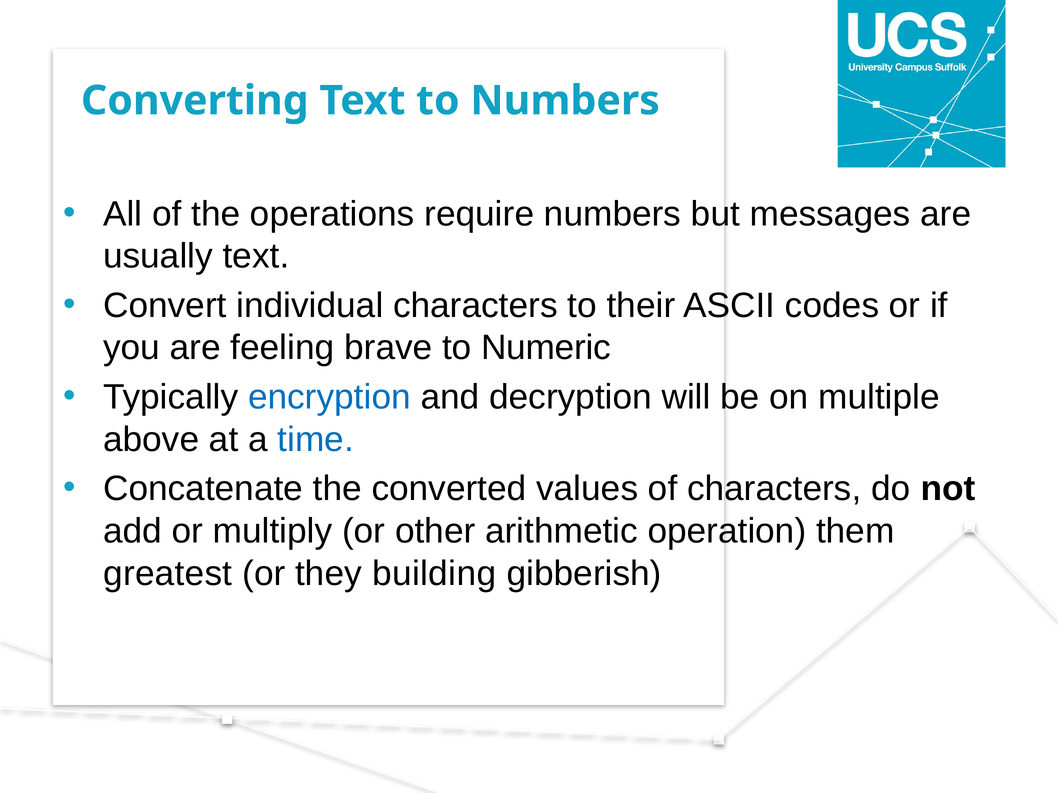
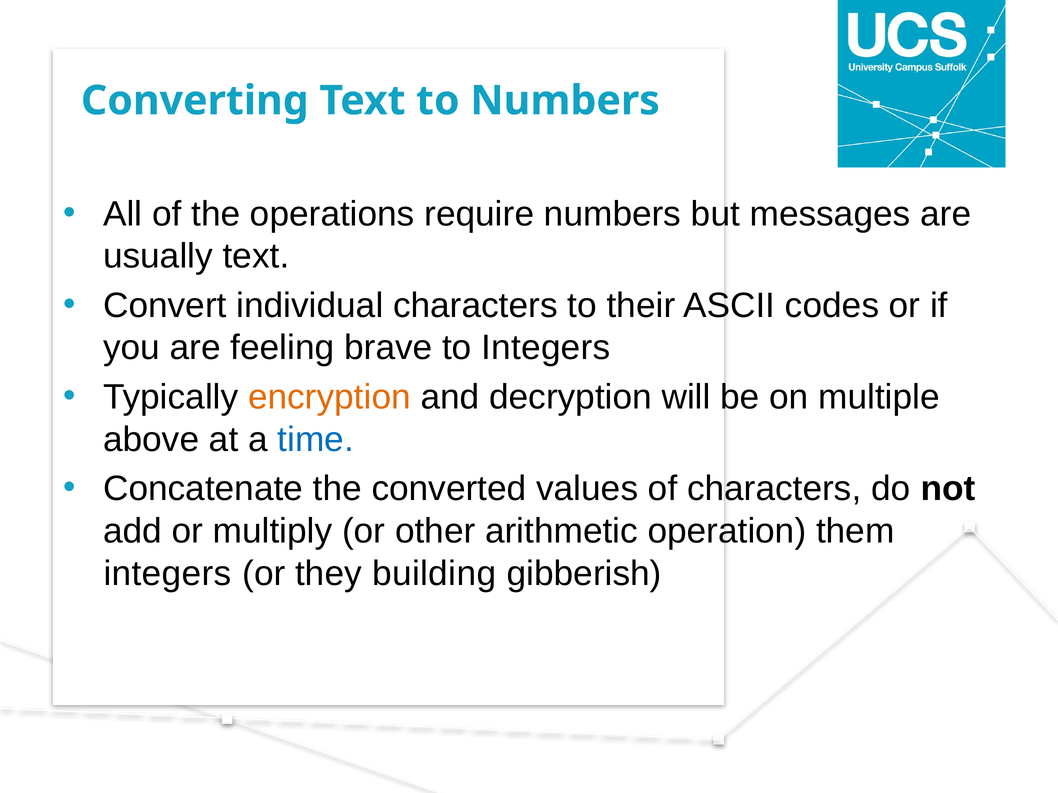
to Numeric: Numeric -> Integers (546, 348)
encryption colour: blue -> orange (329, 397)
greatest: greatest -> integers (168, 574)
